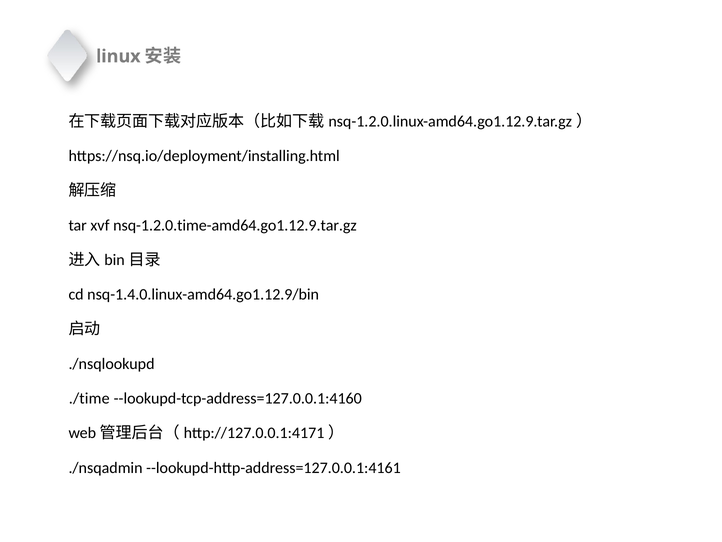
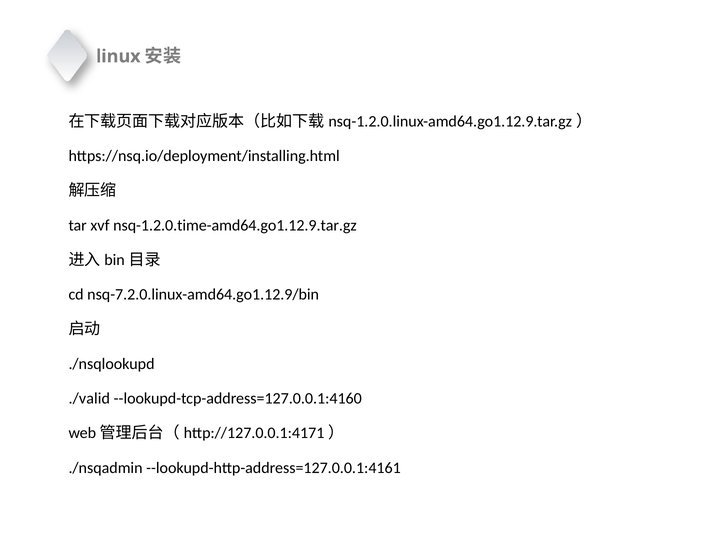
nsq-1.4.0.linux-amd64.go1.12.9/bin: nsq-1.4.0.linux-amd64.go1.12.9/bin -> nsq-7.2.0.linux-amd64.go1.12.9/bin (203, 294)
./time: ./time -> ./valid (89, 398)
